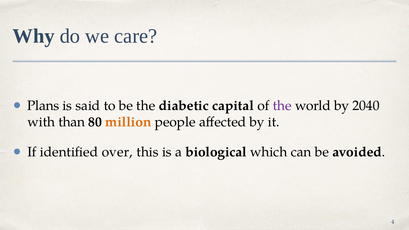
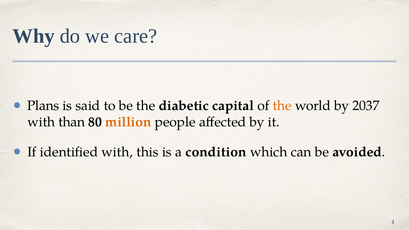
the colour: purple -> orange (282, 106)
2040: 2040 -> 2037 (366, 106)
identified over: over -> with (117, 152)
biological: biological -> condition (216, 152)
